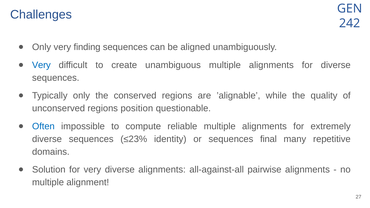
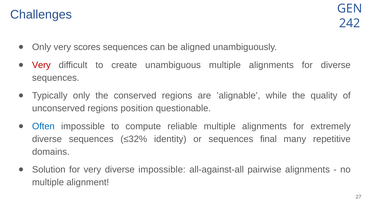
finding: finding -> scores (87, 47)
Very colour: blue -> red (41, 65)
≤23%: ≤23% -> ≤32% (134, 139)
diverse alignments: alignments -> impossible (162, 170)
